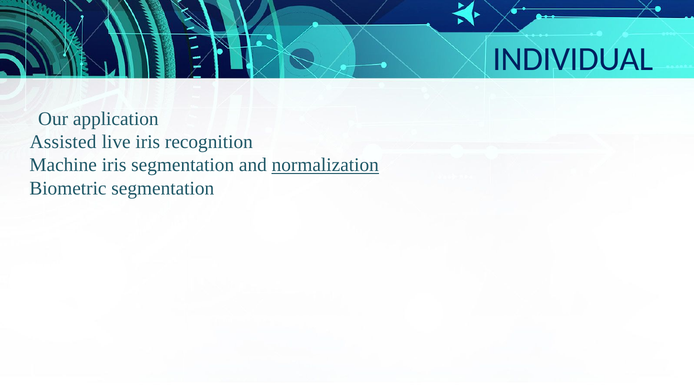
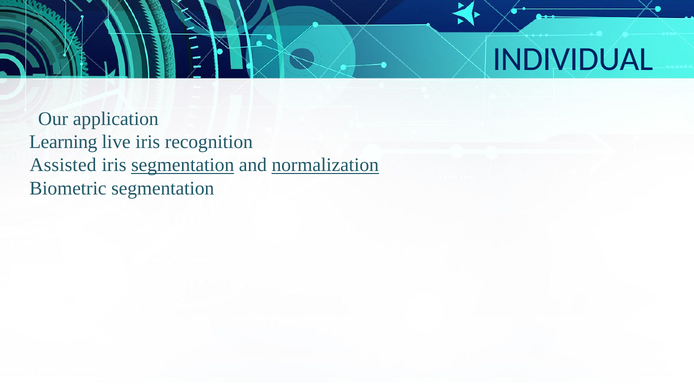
Assisted: Assisted -> Learning (63, 142)
Machine: Machine -> Assisted (63, 165)
segmentation underline: none -> present (183, 165)
